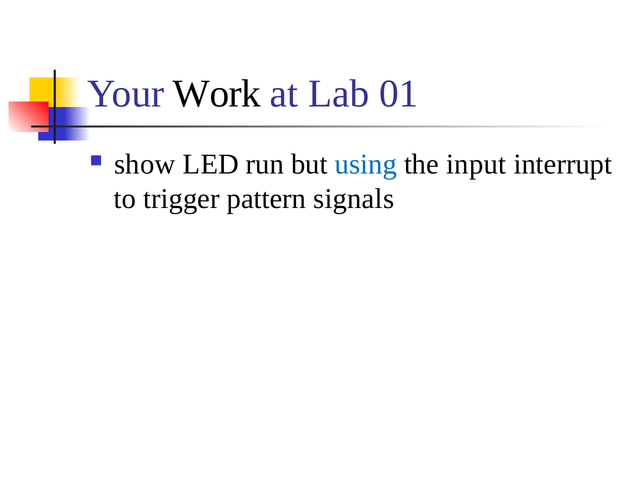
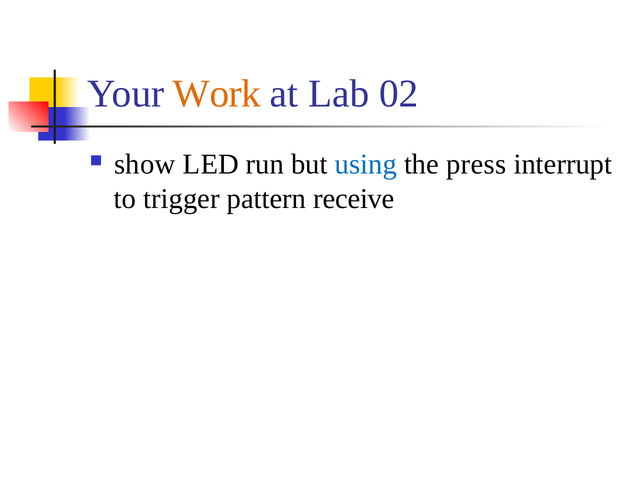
Work colour: black -> orange (217, 94)
01: 01 -> 02 (399, 94)
input: input -> press (476, 165)
signals: signals -> receive (354, 199)
